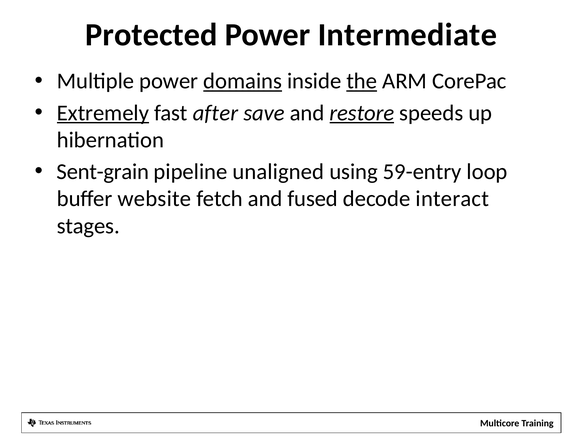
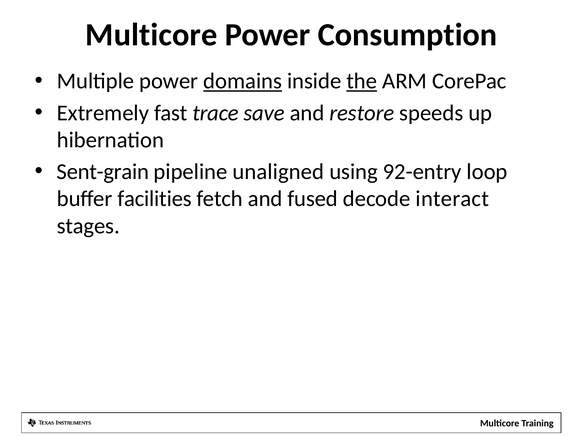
Protected: Protected -> Multicore (151, 35)
Intermediate: Intermediate -> Consumption (408, 35)
Extremely underline: present -> none (103, 113)
after: after -> trace (216, 113)
restore underline: present -> none (362, 113)
59-entry: 59-entry -> 92-entry (422, 172)
website: website -> facilities (155, 199)
